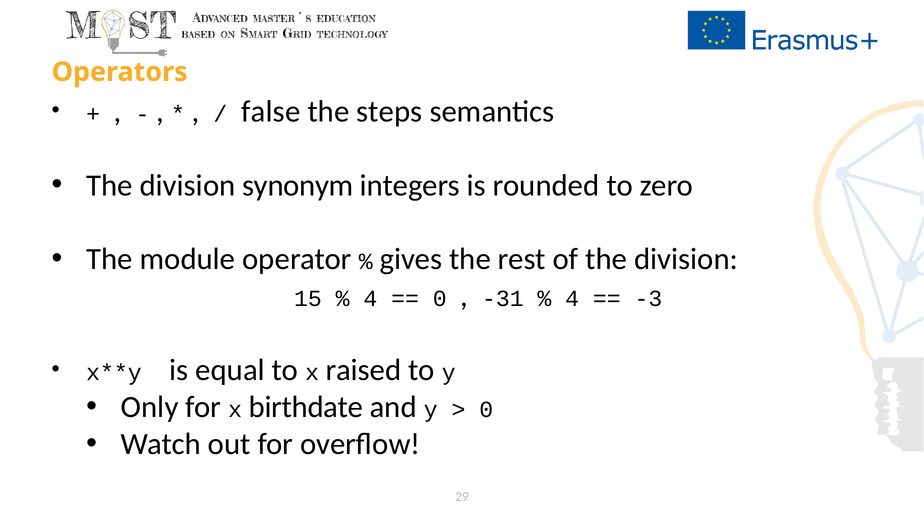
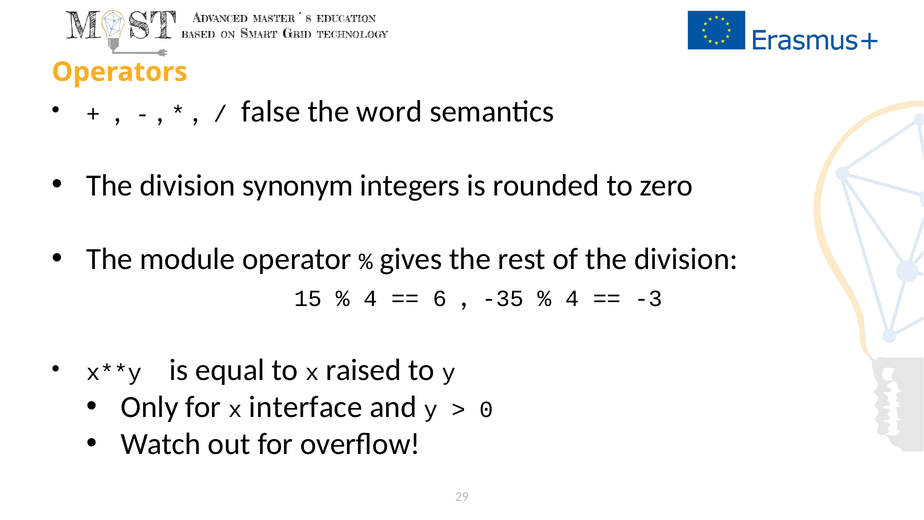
steps: steps -> word (389, 111)
0: 0 -> 6 (440, 299)
-31: -31 -> -35 (503, 299)
birthdate: birthdate -> interface (306, 407)
